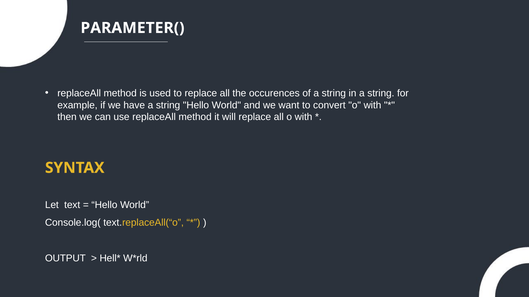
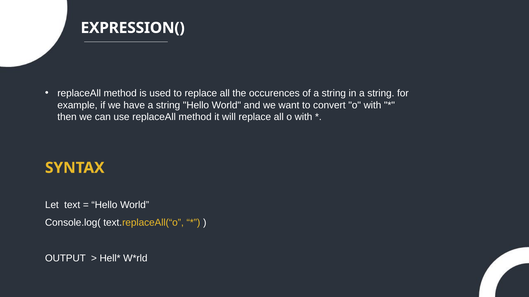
PARAMETER(: PARAMETER( -> EXPRESSION( (133, 28)
